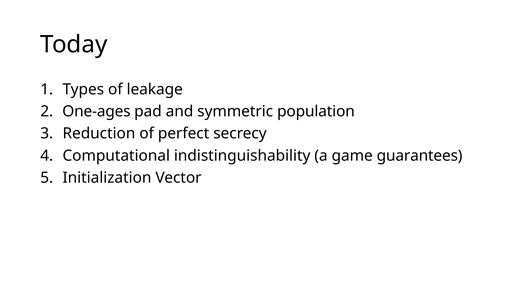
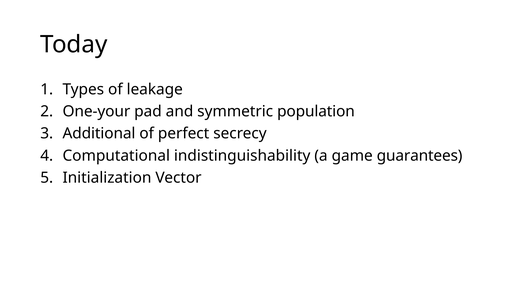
One-ages: One-ages -> One-your (96, 111)
Reduction: Reduction -> Additional (99, 134)
